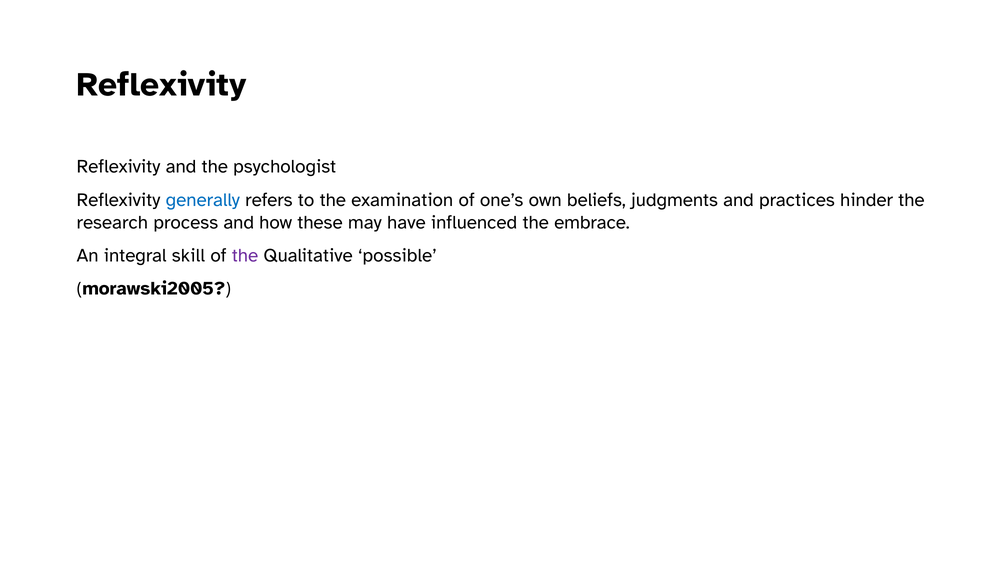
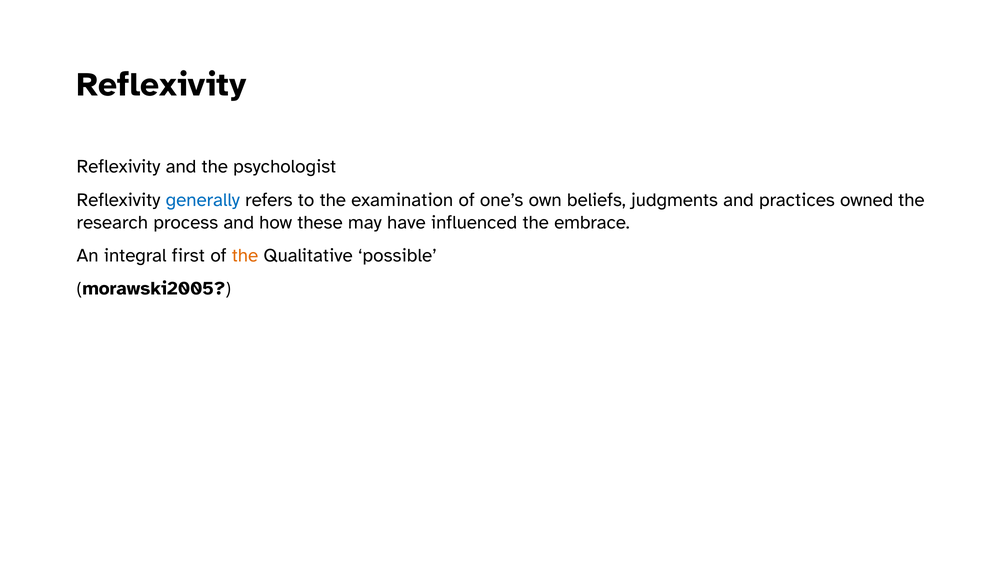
hinder: hinder -> owned (867, 200)
skill: skill -> first (188, 256)
the colour: purple -> orange (245, 256)
